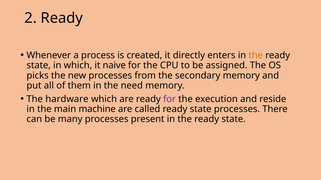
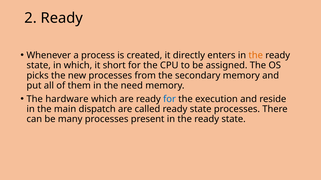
naive: naive -> short (114, 66)
for colour: purple -> blue (170, 99)
machine: machine -> dispatch (97, 109)
